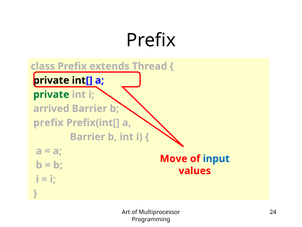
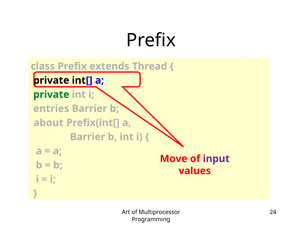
arrived: arrived -> entries (51, 108)
prefix: prefix -> about (48, 122)
input colour: blue -> purple (216, 158)
